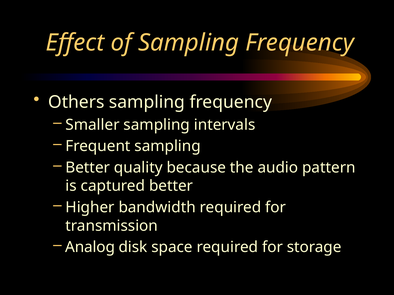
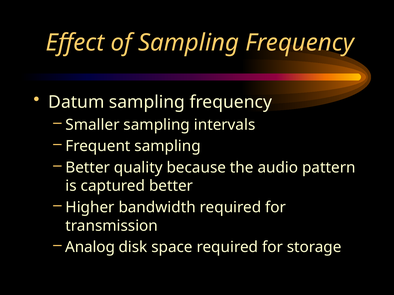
Others: Others -> Datum (76, 102)
